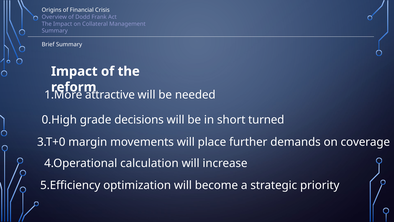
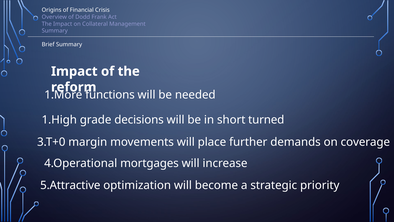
attractive: attractive -> functions (110, 95)
0.High: 0.High -> 1.High (59, 120)
calculation: calculation -> mortgages (149, 163)
5.Efficiency: 5.Efficiency -> 5.Attractive (70, 185)
